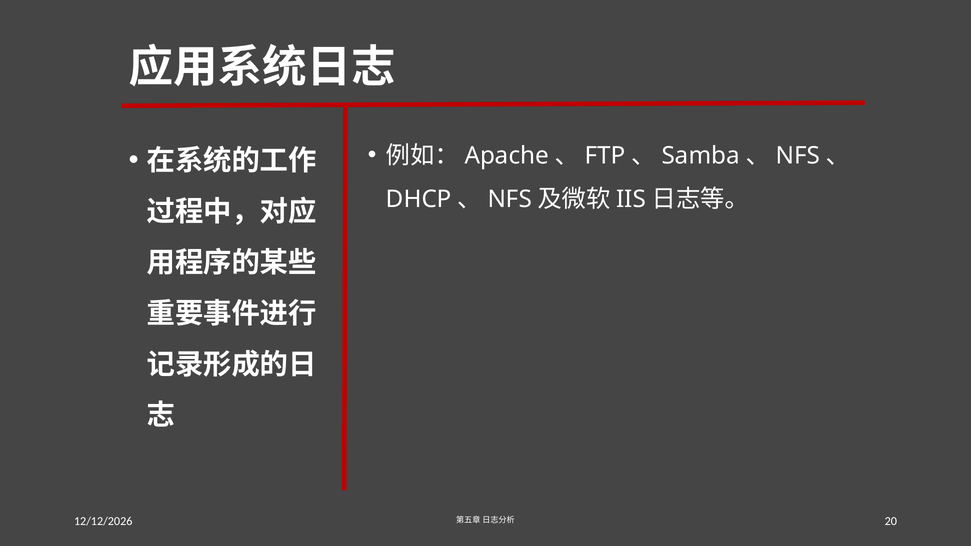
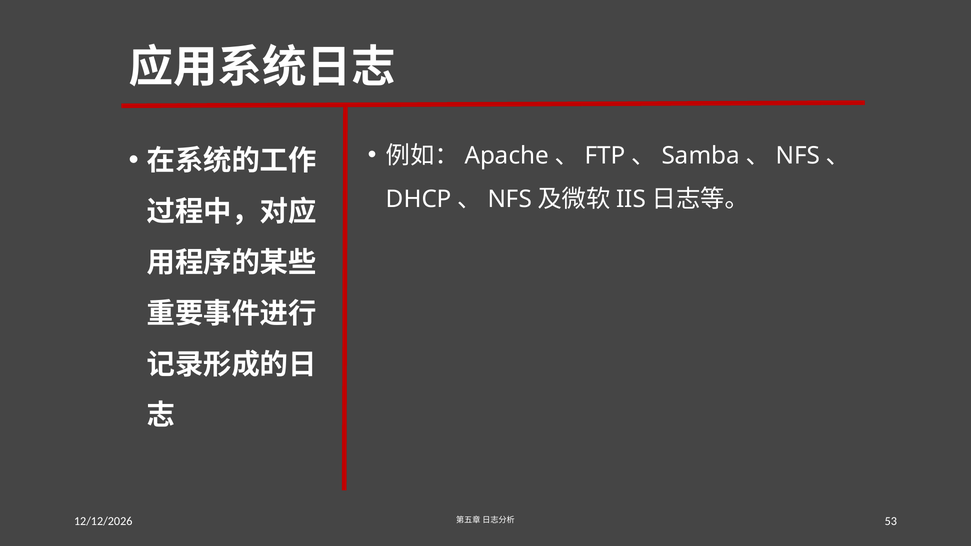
20: 20 -> 53 (891, 521)
